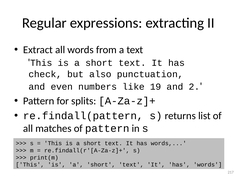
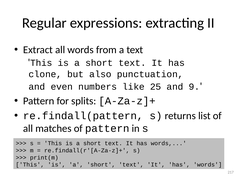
check: check -> clone (45, 74)
19: 19 -> 25 (156, 87)
2: 2 -> 9 (194, 87)
